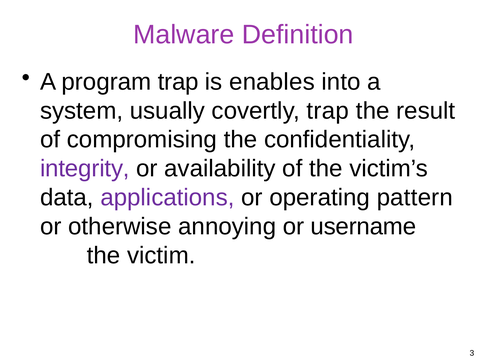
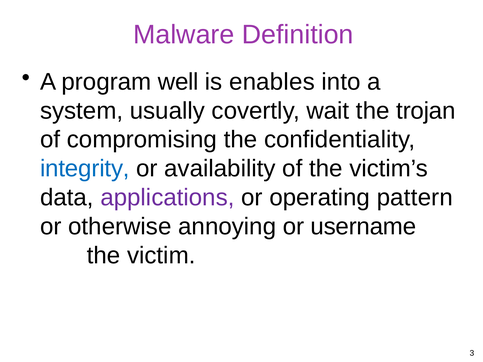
program trap: trap -> well (178, 82)
covertly trap: trap -> wait (328, 111)
result: result -> trojan (426, 111)
integrity colour: purple -> blue (85, 169)
